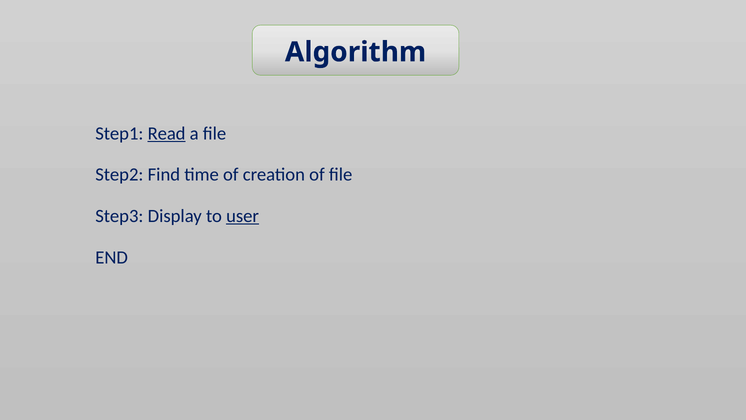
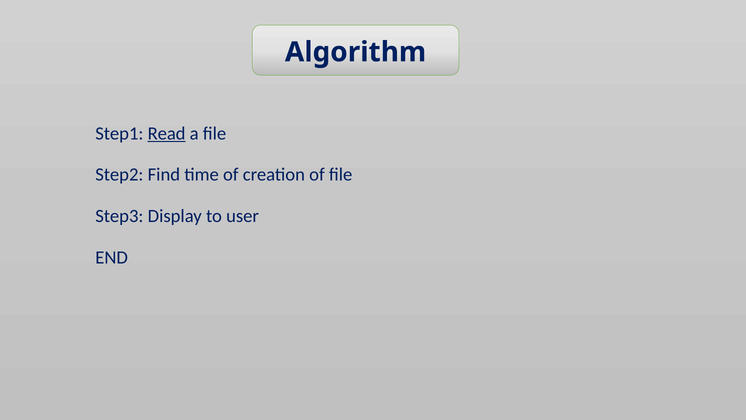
user underline: present -> none (243, 216)
